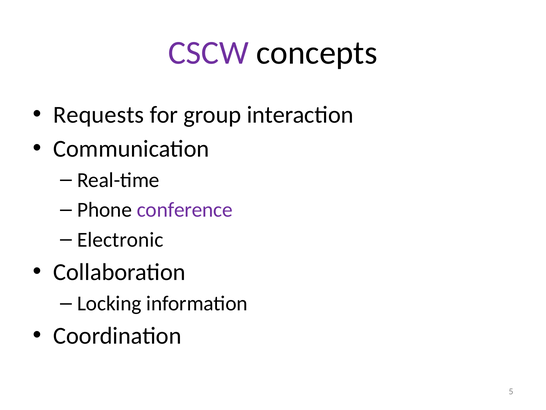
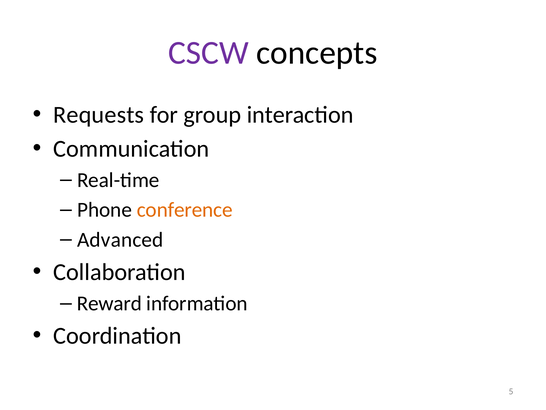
conference colour: purple -> orange (185, 210)
Electronic: Electronic -> Advanced (120, 239)
Locking: Locking -> Reward (109, 303)
